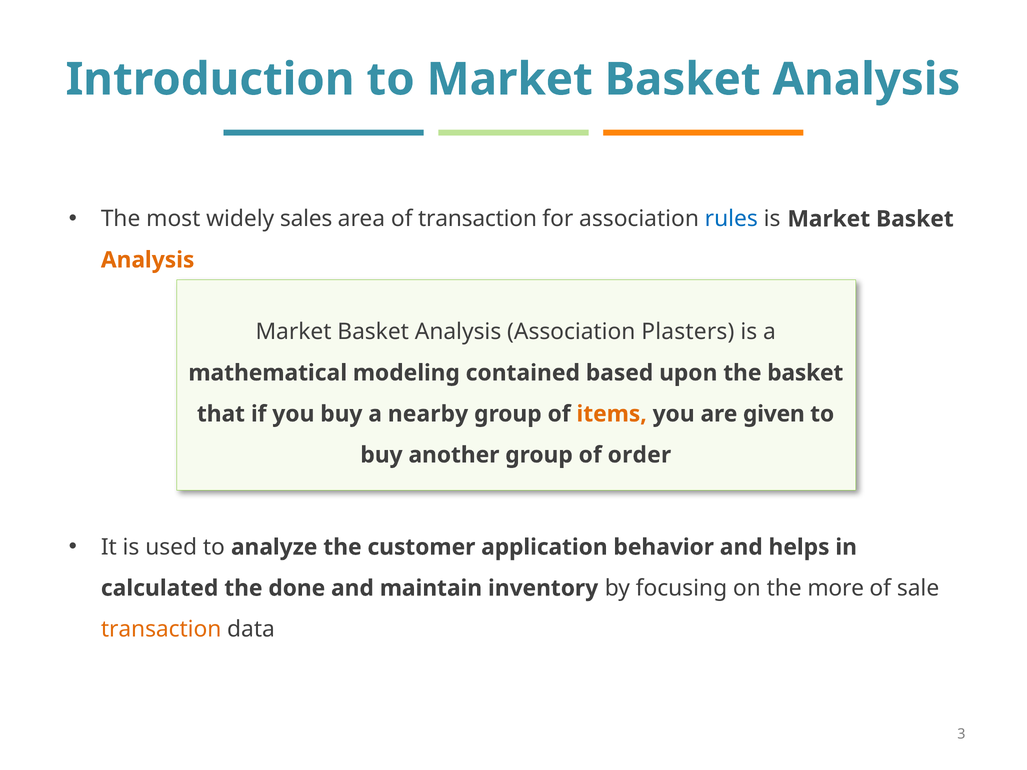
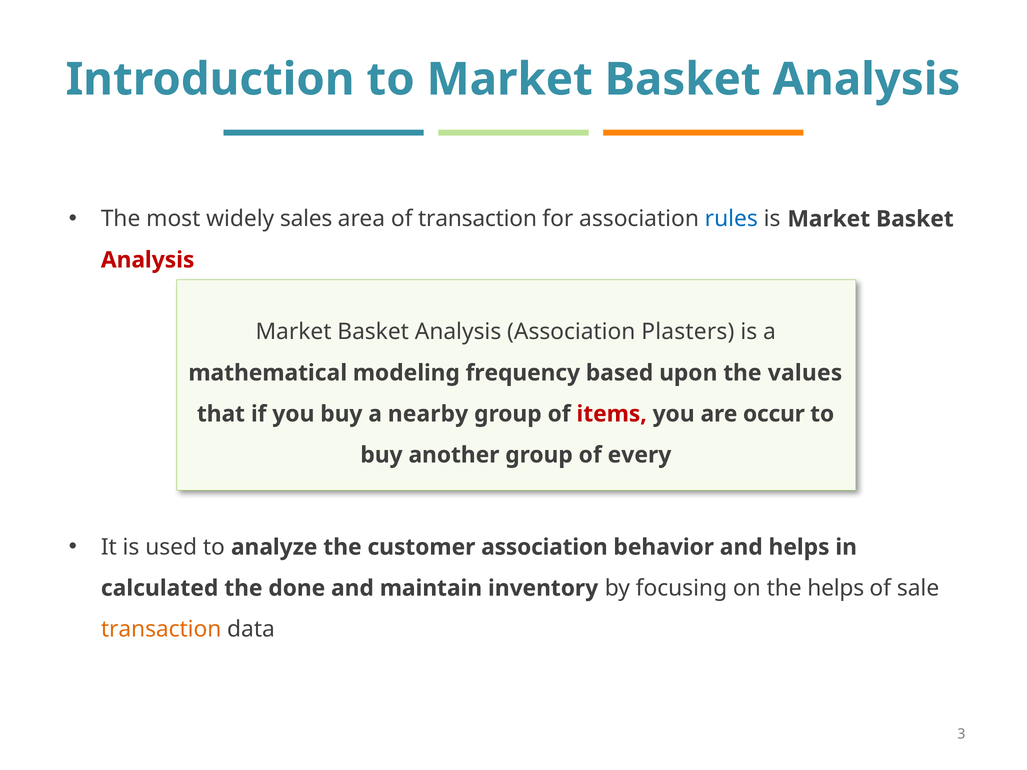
Analysis colour: orange -> red (148, 260)
contained: contained -> frequency (523, 373)
the basket: basket -> values (805, 373)
items colour: orange -> red (612, 414)
given: given -> occur (774, 414)
order: order -> every (639, 455)
customer application: application -> association (544, 547)
the more: more -> helps (836, 588)
